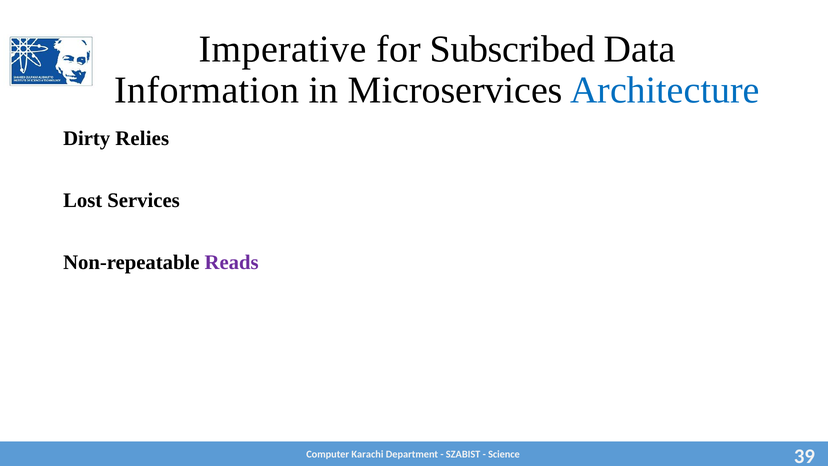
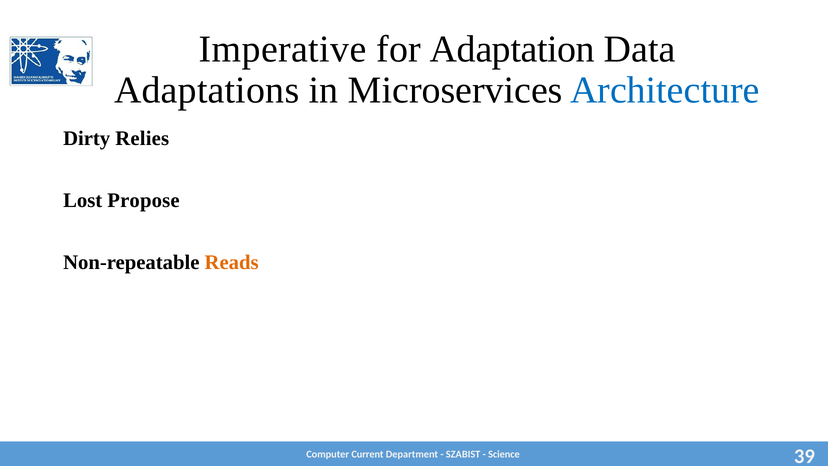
Subscribed: Subscribed -> Adaptation (512, 49)
Information: Information -> Adaptations (207, 90)
Services: Services -> Propose (143, 200)
Reads colour: purple -> orange (232, 262)
Karachi: Karachi -> Current (367, 454)
